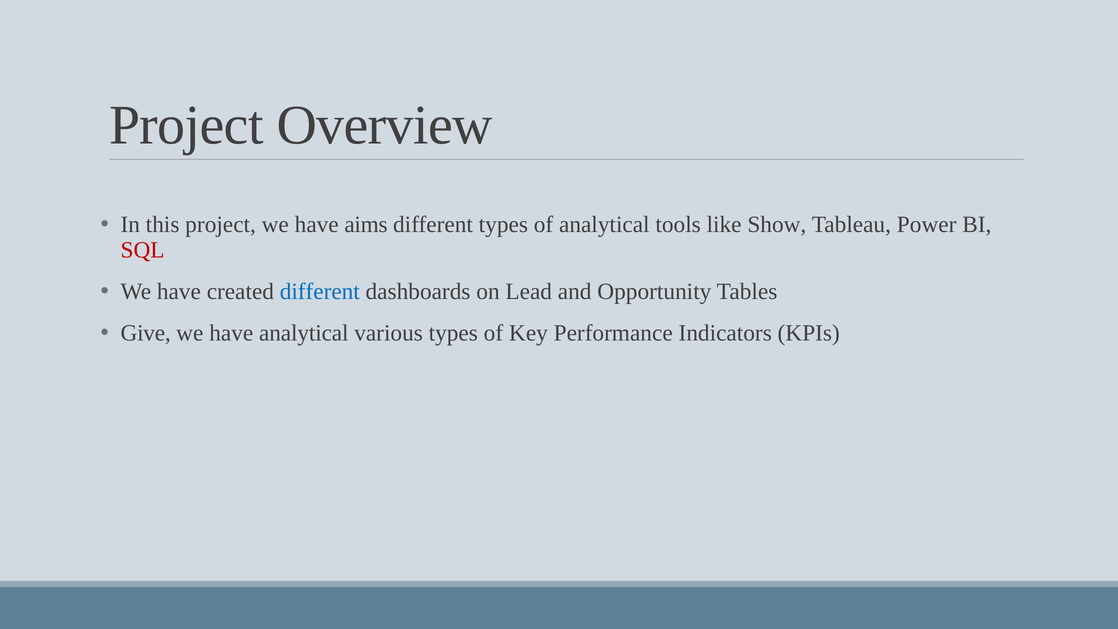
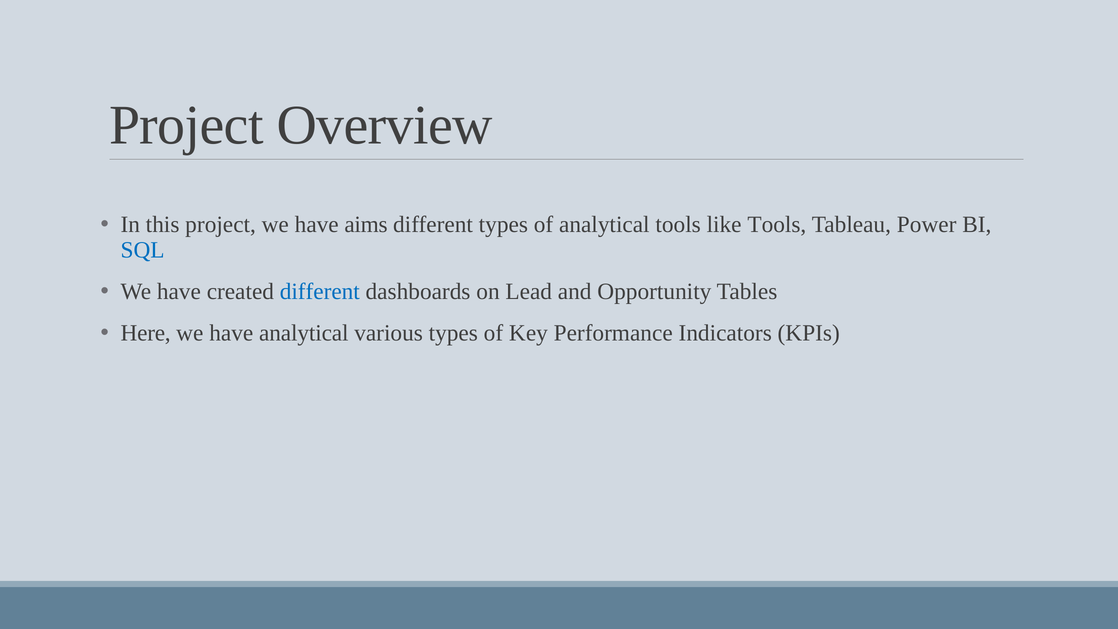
like Show: Show -> Tools (777, 225)
SQL colour: red -> blue (143, 250)
Give: Give -> Here (146, 333)
